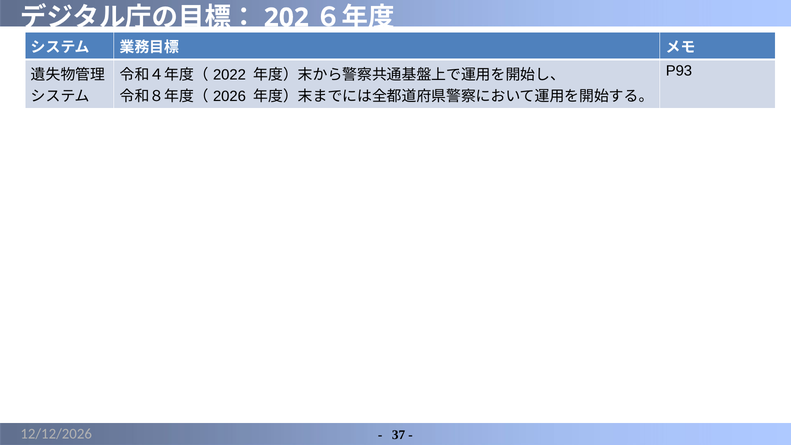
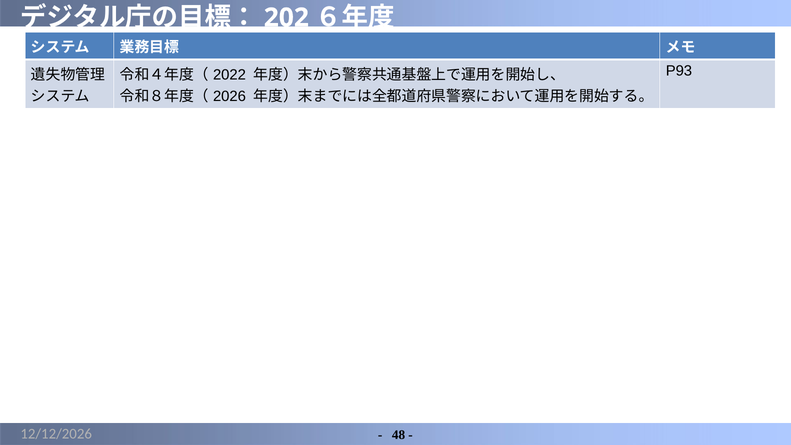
37: 37 -> 48 (399, 435)
